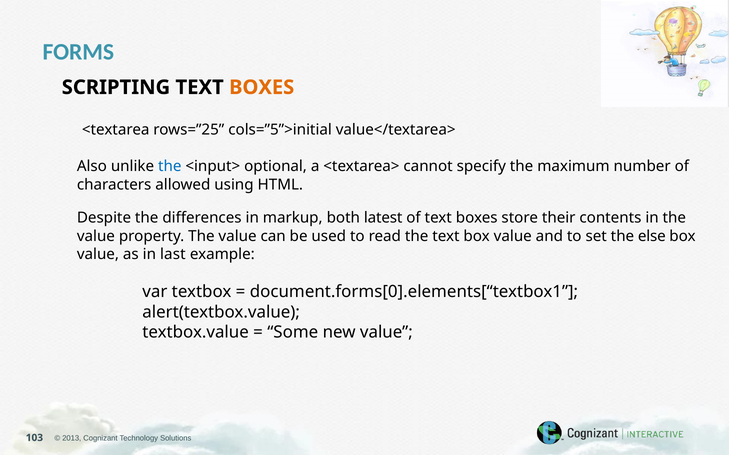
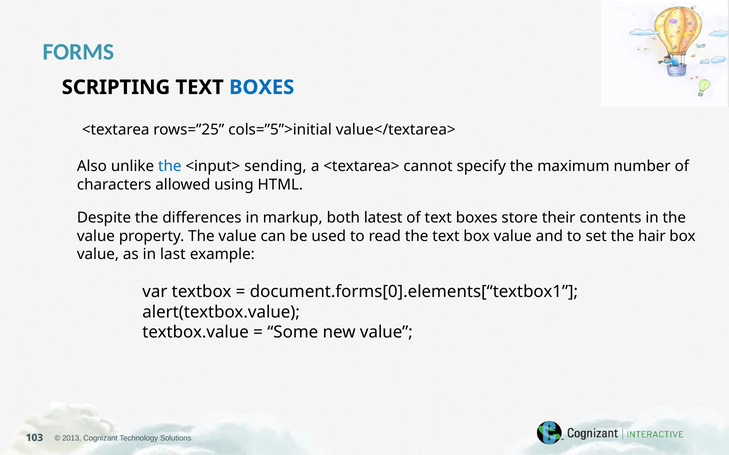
BOXES colour: orange -> blue (262, 87)
optional: optional -> sending (275, 167)
else: else -> hair (652, 236)
